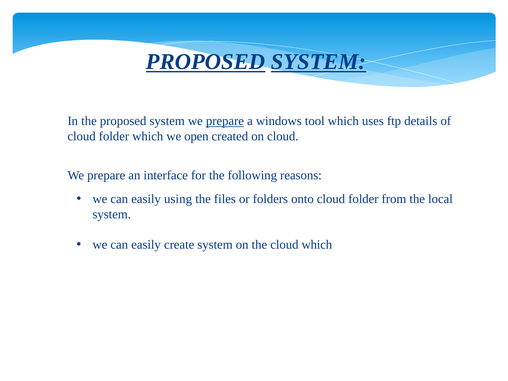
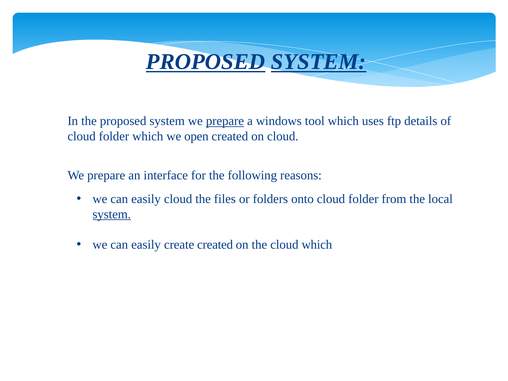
easily using: using -> cloud (178, 199)
system underline: none -> present (112, 214)
create system: system -> created (215, 245)
